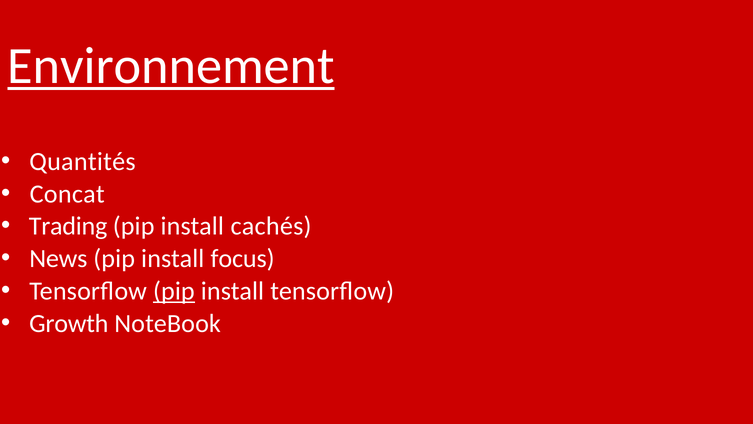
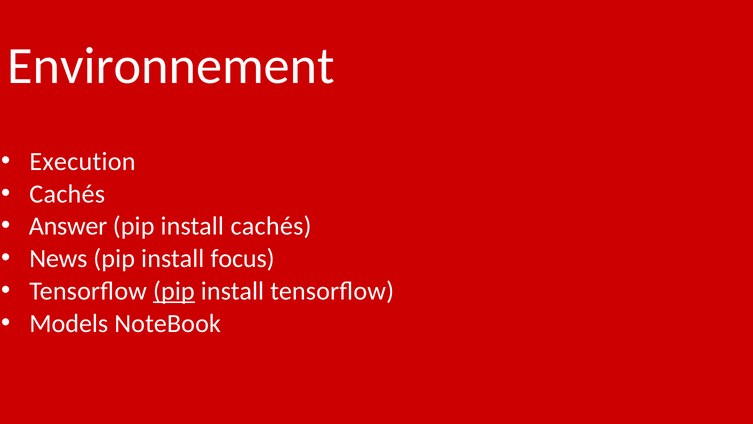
Environnement underline: present -> none (171, 66)
Quantités: Quantités -> Execution (82, 161)
Concat: Concat -> Cachés (67, 194)
Trading: Trading -> Answer (68, 226)
Growth: Growth -> Models (69, 323)
